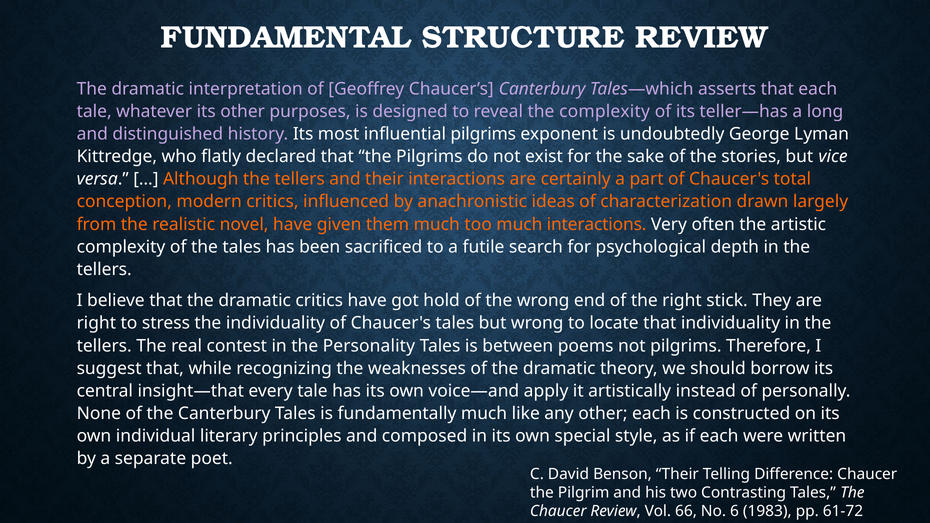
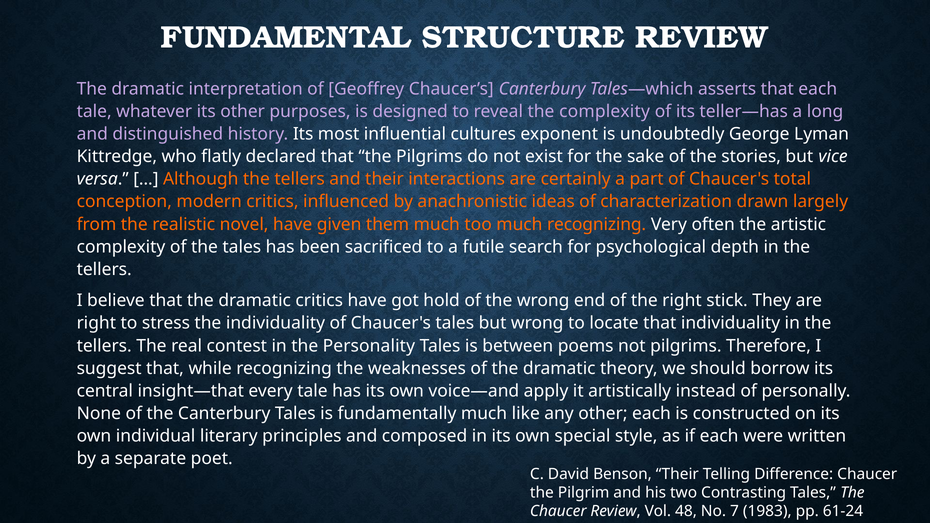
influential pilgrims: pilgrims -> cultures (483, 134)
much interactions: interactions -> recognizing (597, 224)
66: 66 -> 48 (686, 511)
6: 6 -> 7 (735, 511)
61-72: 61-72 -> 61-24 (843, 511)
